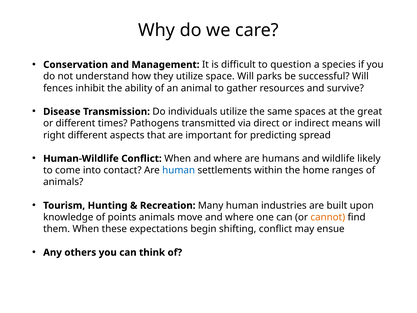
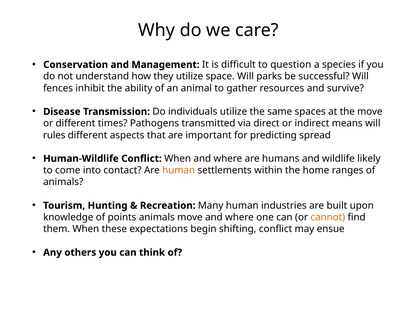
the great: great -> move (370, 112)
right: right -> rules (54, 135)
human colour: blue -> orange (179, 170)
